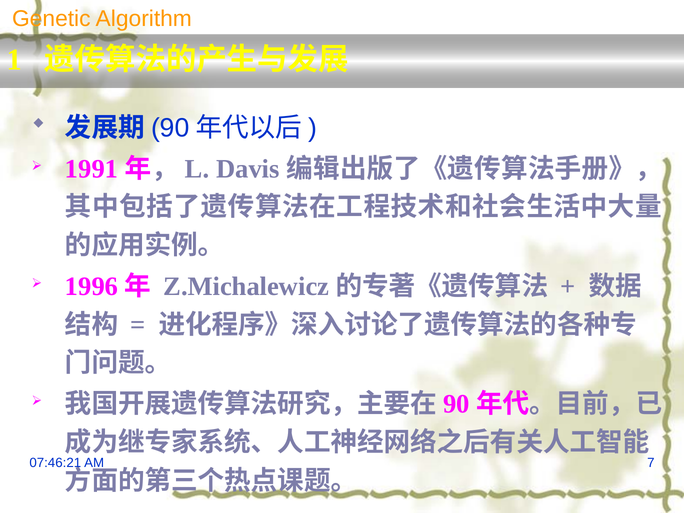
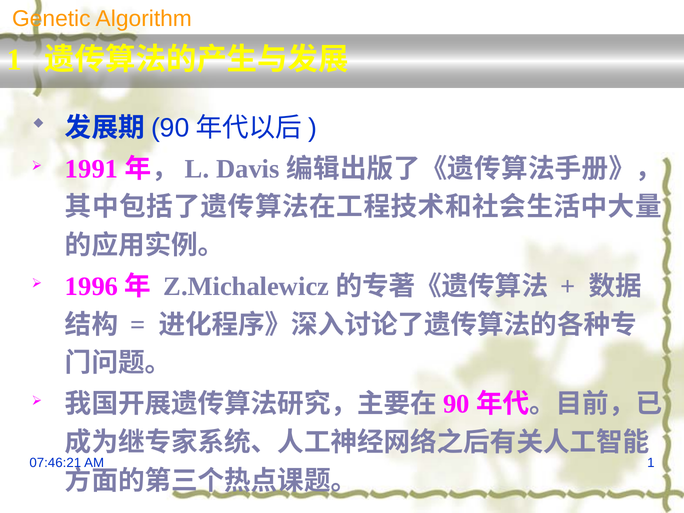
7: 7 -> 1 (651, 463)
